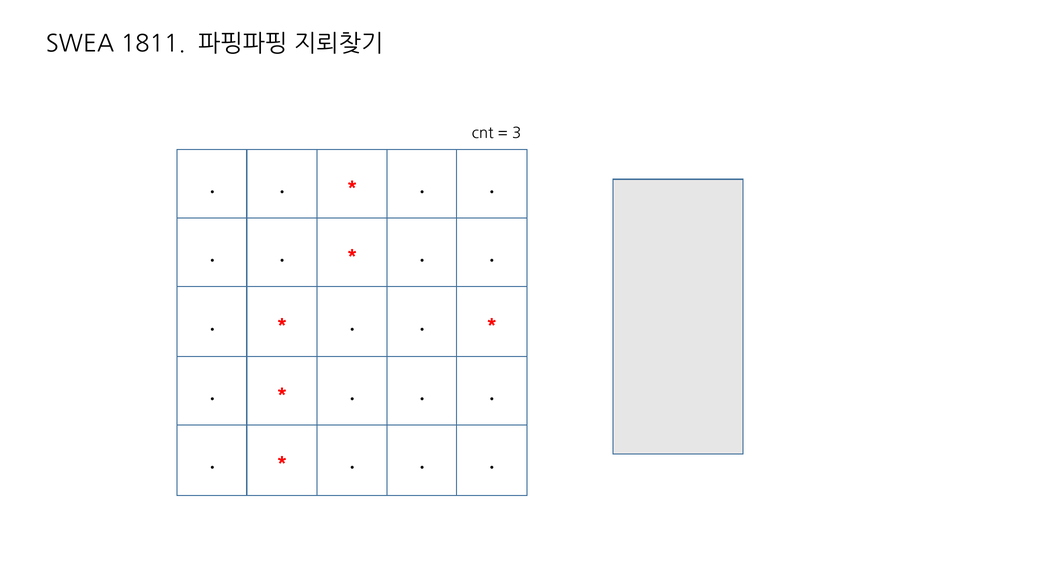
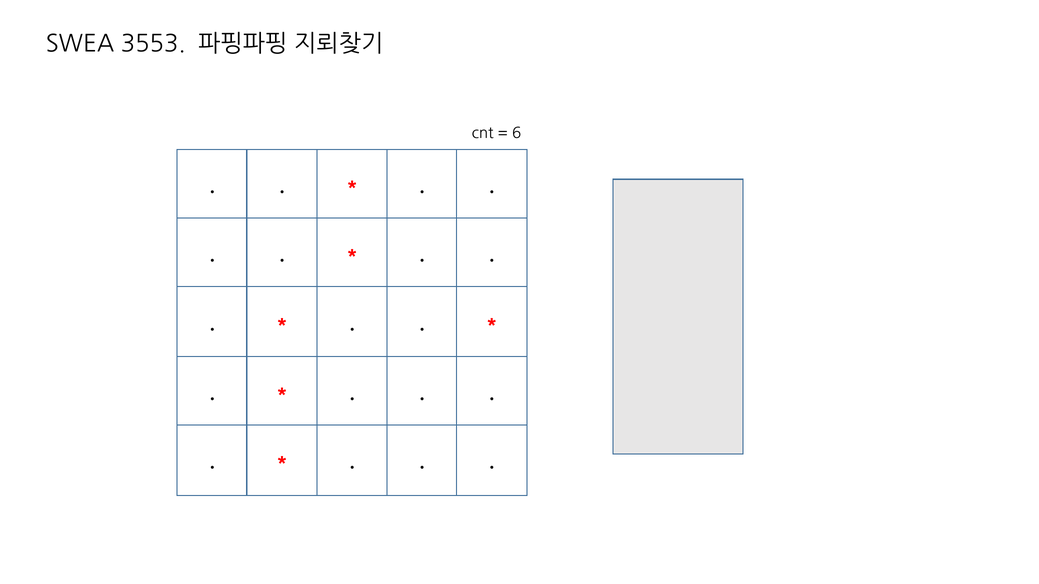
1811: 1811 -> 3553 (153, 44)
3: 3 -> 6 (517, 133)
